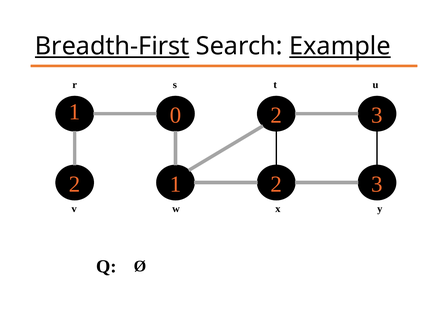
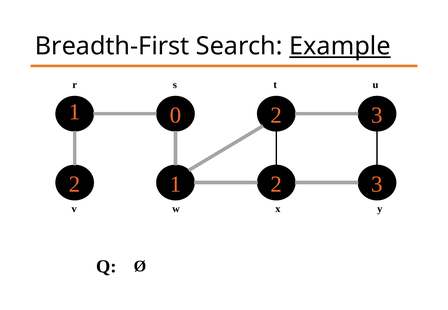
Breadth-First underline: present -> none (112, 46)
